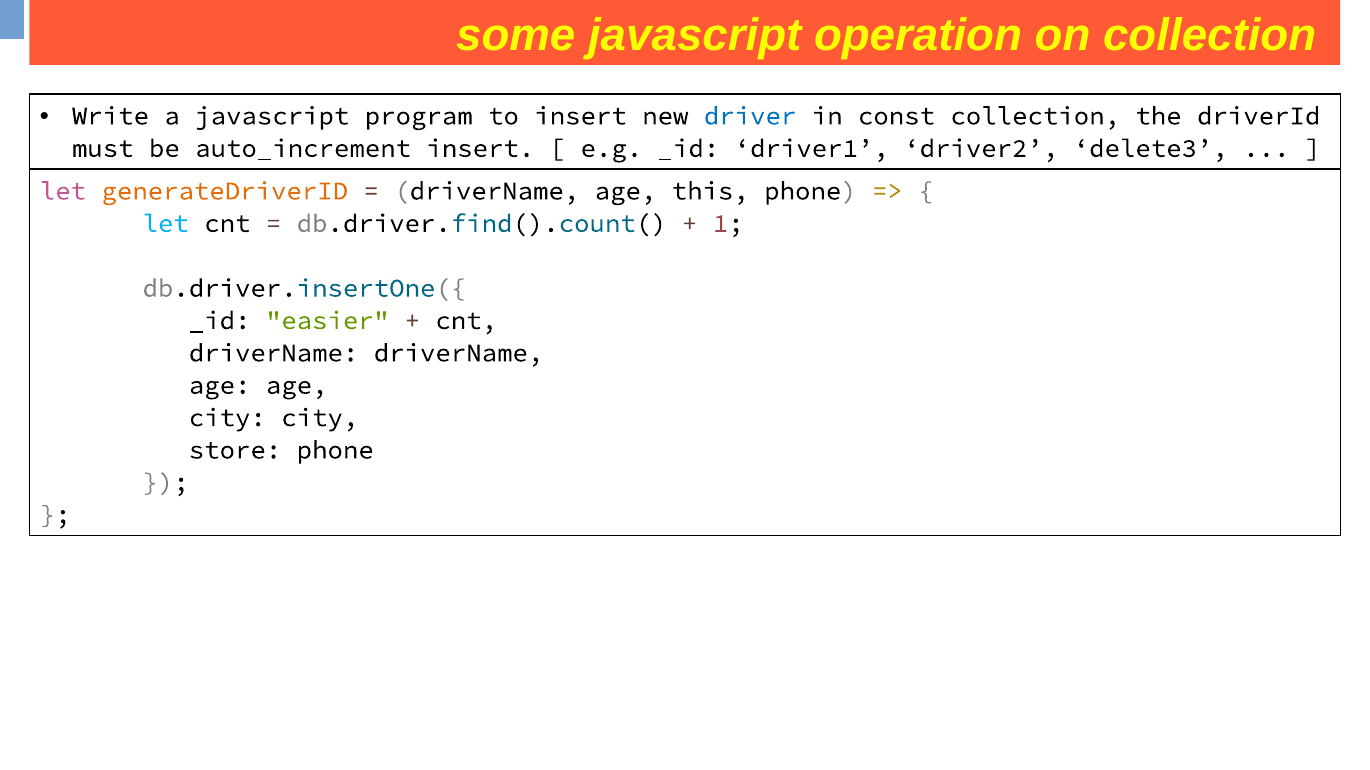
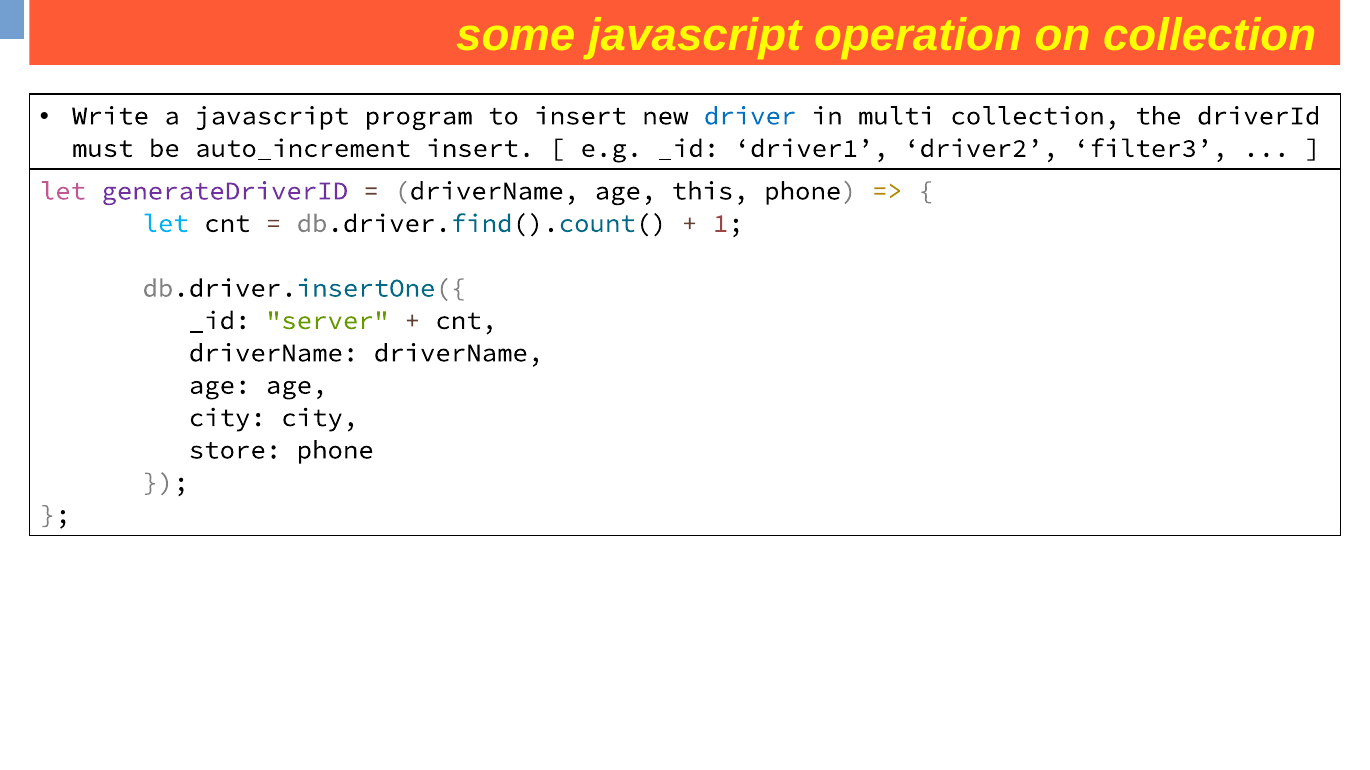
const: const -> multi (896, 116)
delete3: delete3 -> filter3 (1151, 148)
generateDriverID colour: orange -> purple (225, 191)
easier: easier -> server (328, 321)
